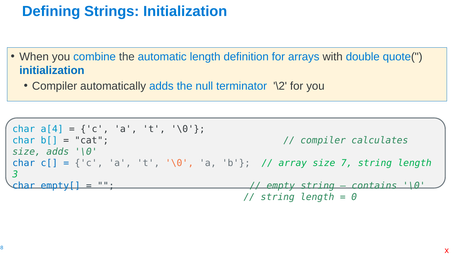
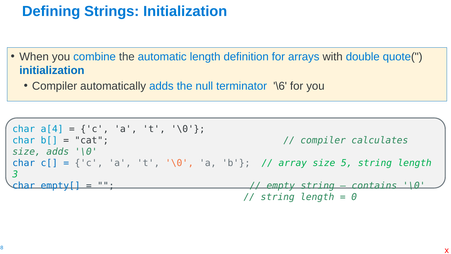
\2: \2 -> \6 (280, 86)
7: 7 -> 5 (347, 163)
